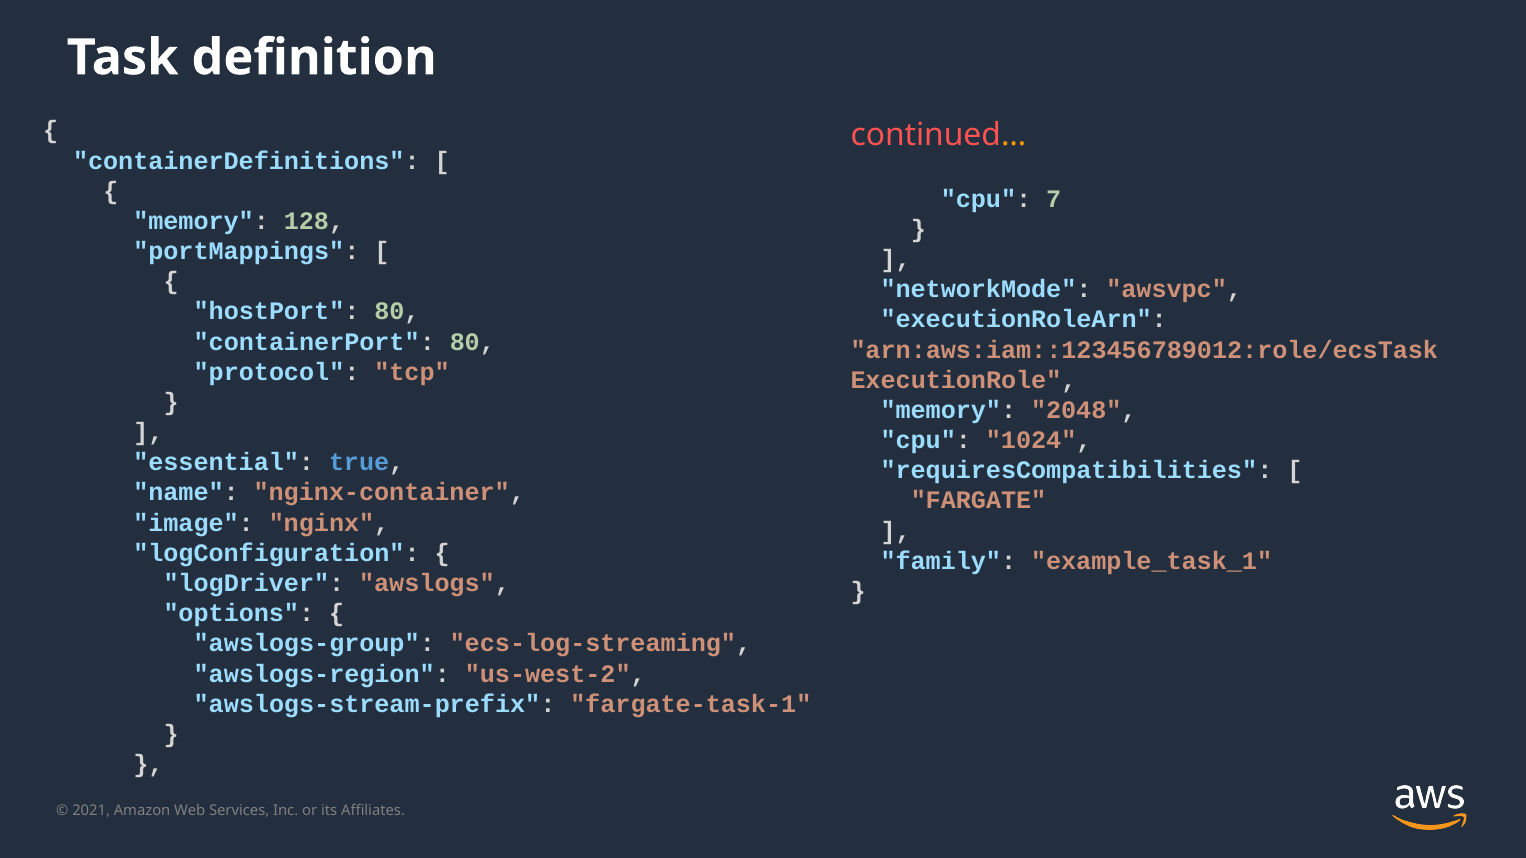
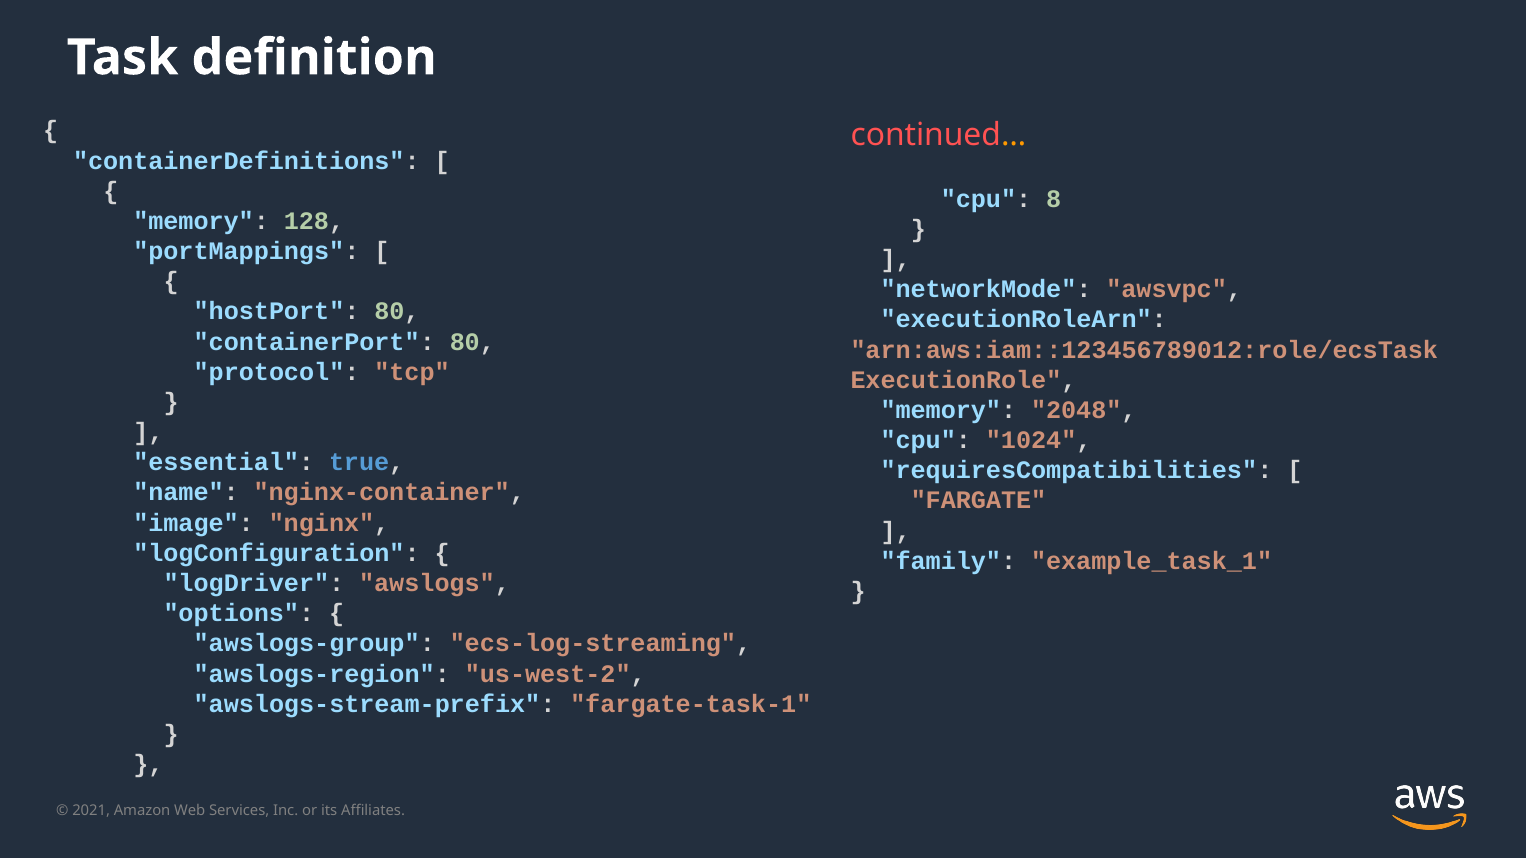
7: 7 -> 8 (1054, 199)
